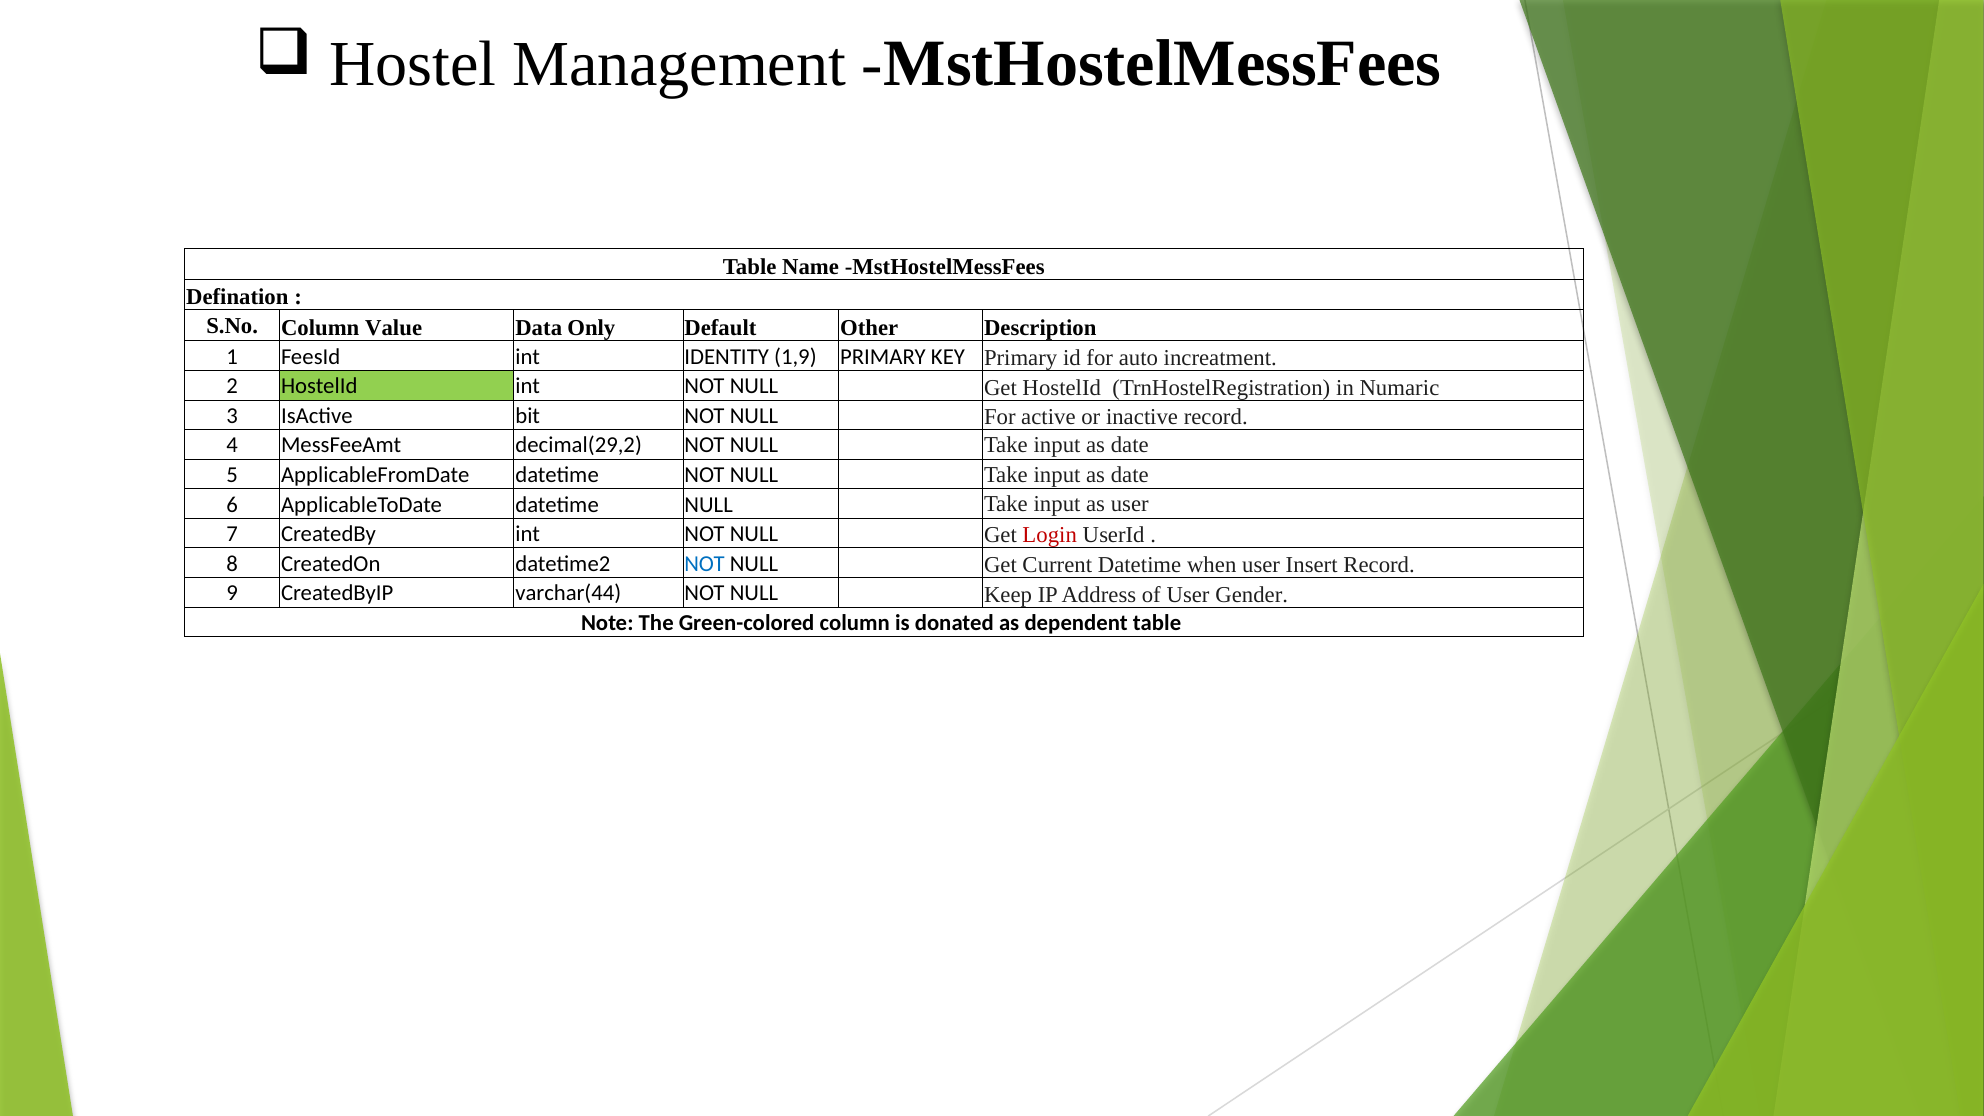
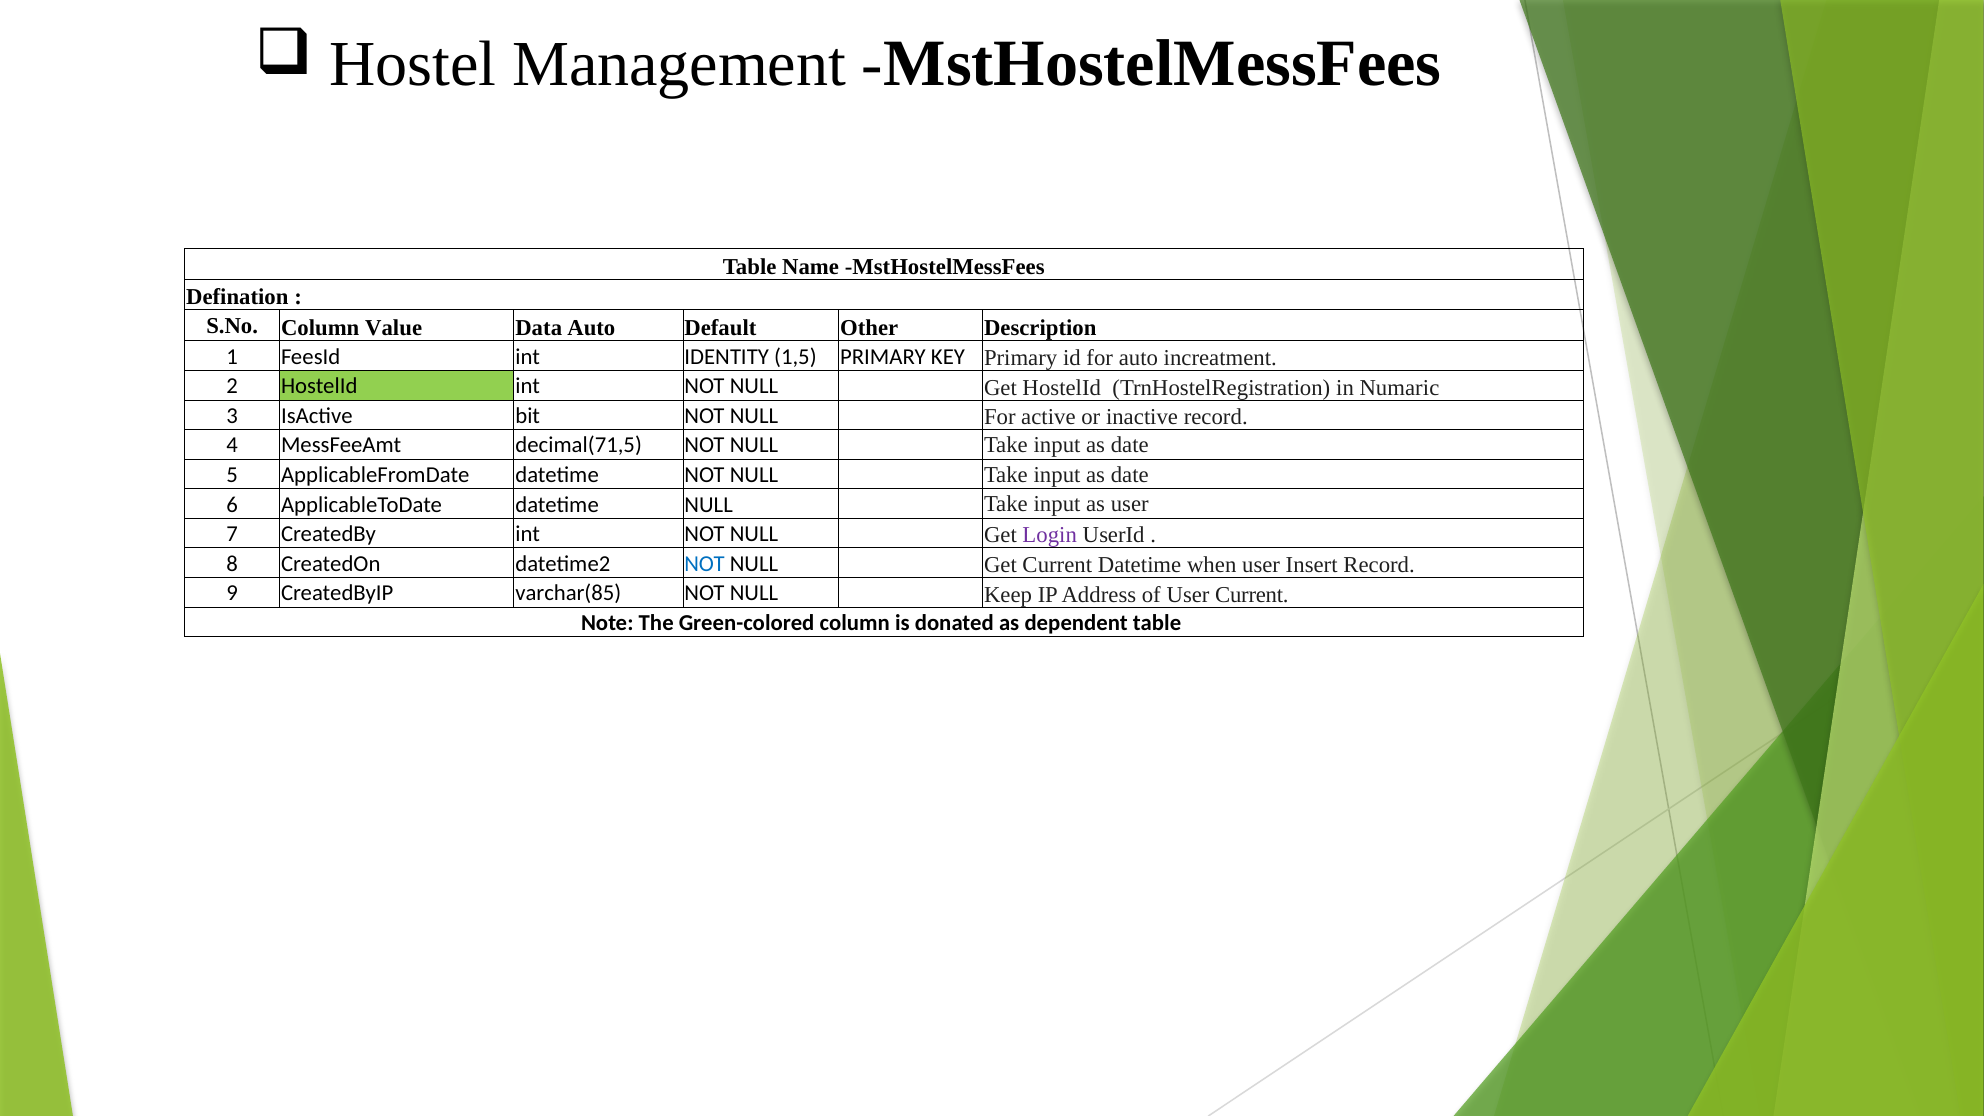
Data Only: Only -> Auto (591, 328)
1,9: 1,9 -> 1,5 (795, 357)
decimal(29,2: decimal(29,2 -> decimal(71,5 (579, 445)
Login colour: red -> purple (1050, 535)
varchar(44: varchar(44 -> varchar(85 (568, 593)
User Gender: Gender -> Current (1252, 595)
